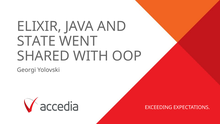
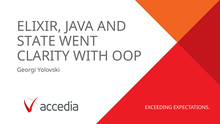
SHARED: SHARED -> CLARITY (43, 56)
